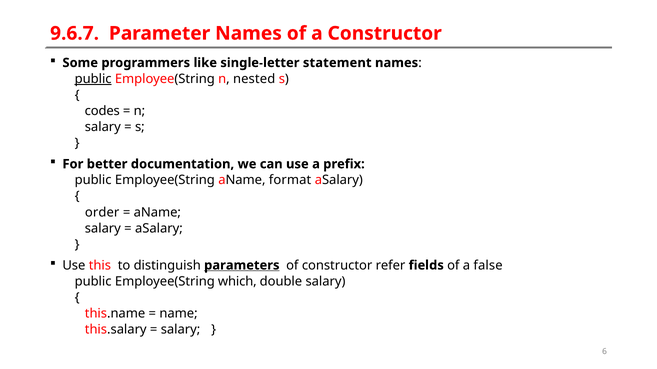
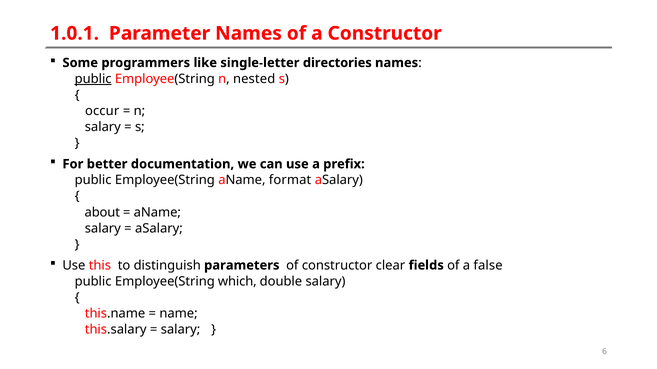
9.6.7: 9.6.7 -> 1.0.1 (75, 33)
statement: statement -> directories (337, 63)
codes: codes -> occur (102, 111)
order: order -> about (102, 213)
parameters underline: present -> none (242, 266)
refer: refer -> clear (390, 266)
